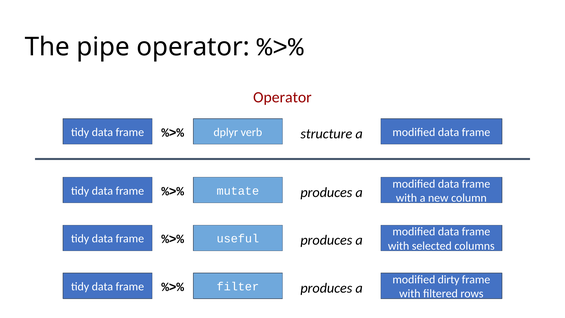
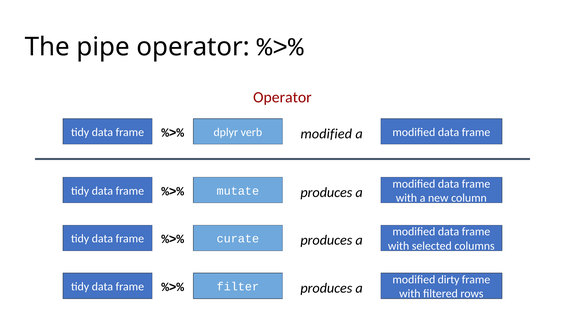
structure: structure -> modified (326, 134)
useful: useful -> curate (238, 239)
